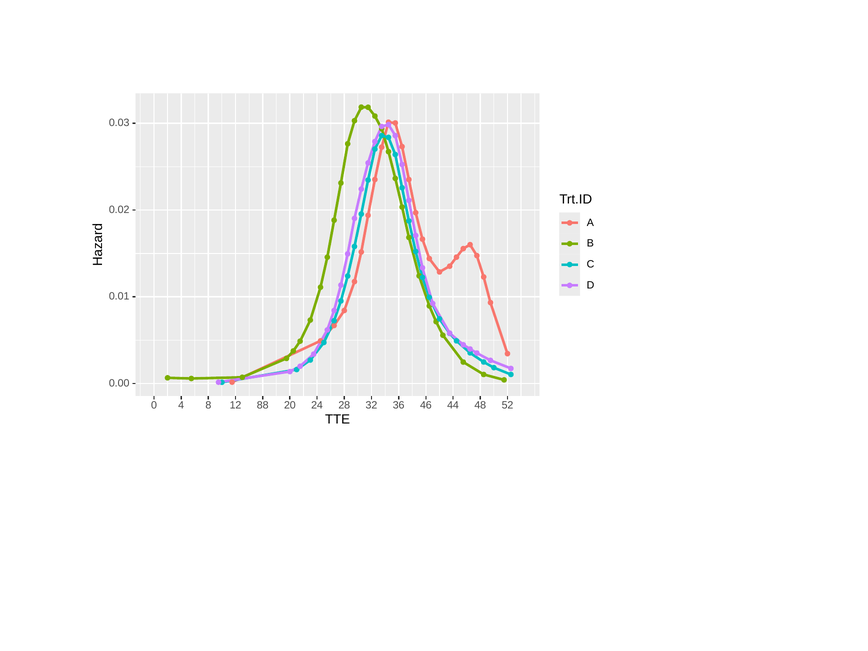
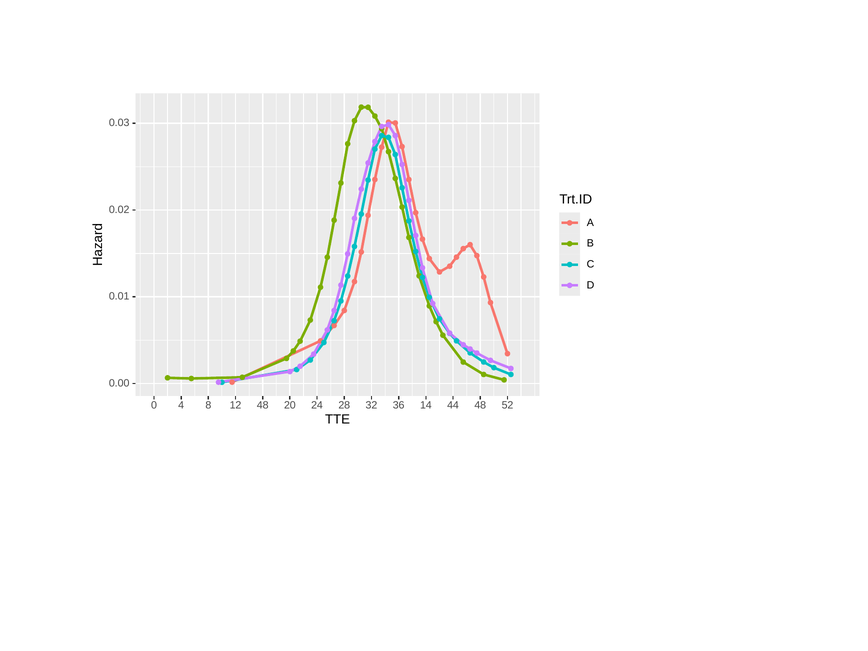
12 88: 88 -> 48 (263, 405)
46: 46 -> 14 (426, 405)
